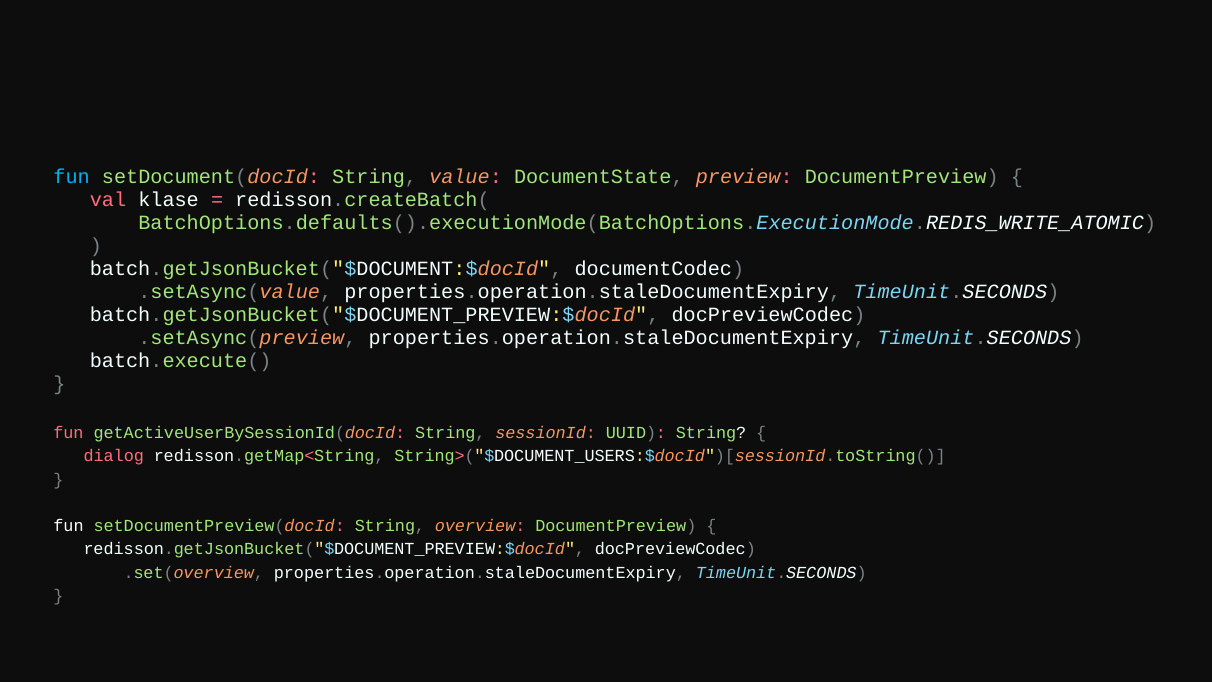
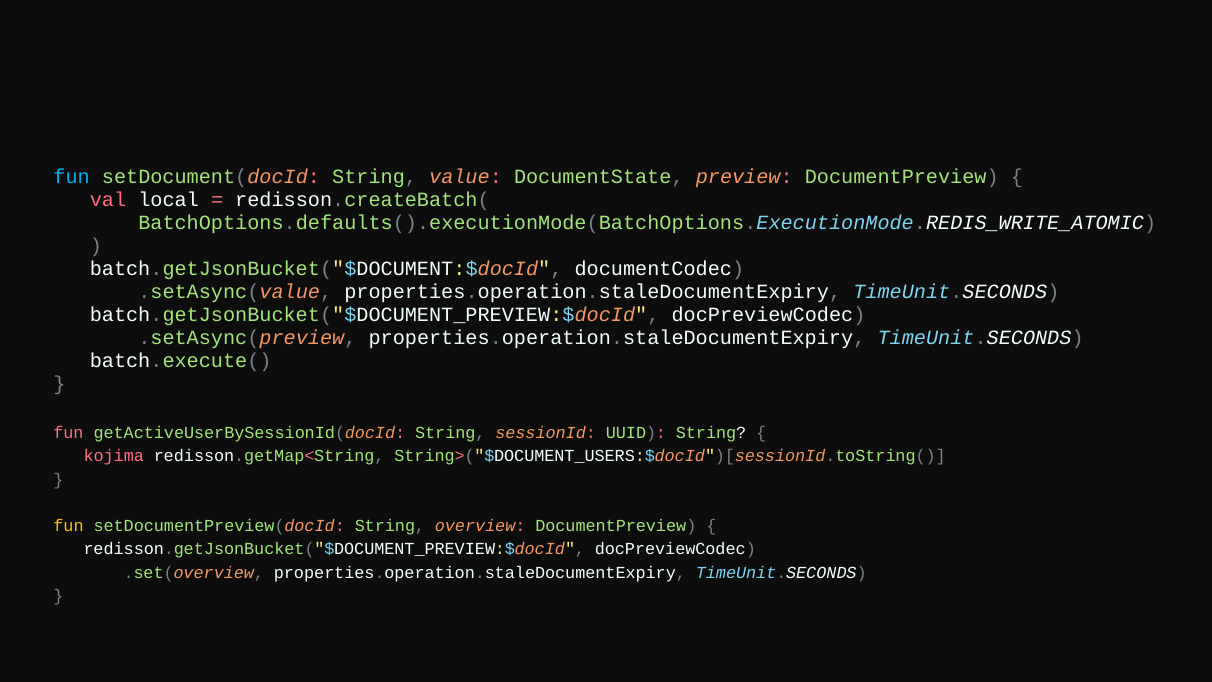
klase: klase -> local (169, 200)
dialog: dialog -> kojima (114, 456)
fun colour: white -> yellow (69, 526)
